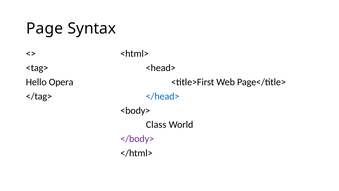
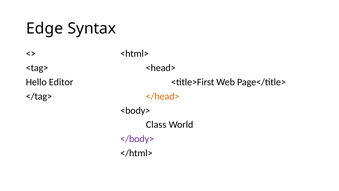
Page: Page -> Edge (45, 28)
Opera: Opera -> Editor (61, 82)
</head> colour: blue -> orange (163, 96)
